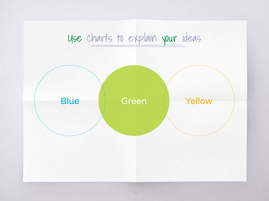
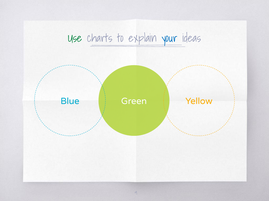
your colour: green -> blue (170, 38)
